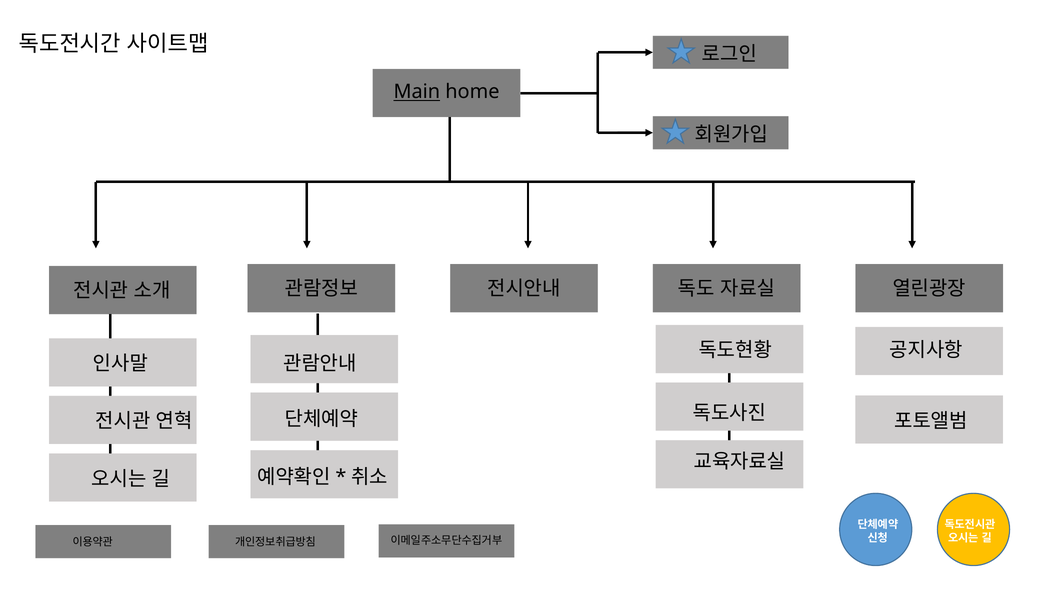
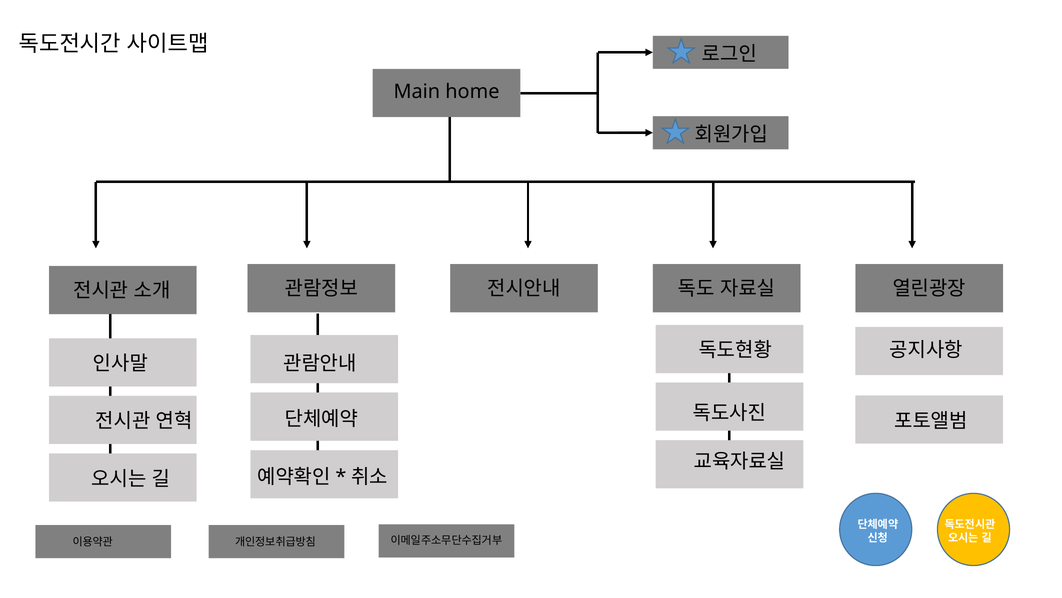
Main underline: present -> none (417, 92)
